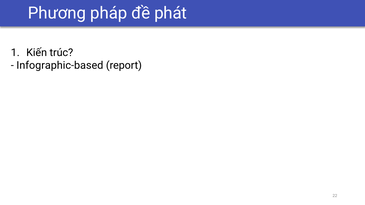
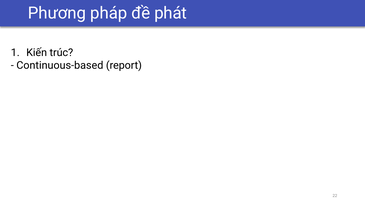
Infographic-based: Infographic-based -> Continuous-based (60, 66)
